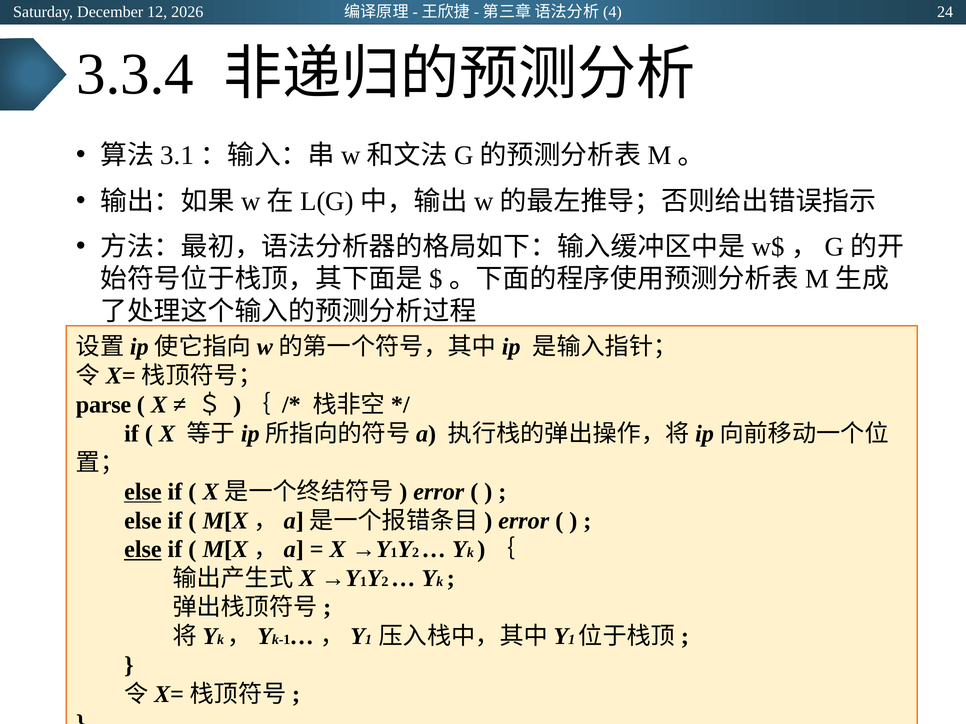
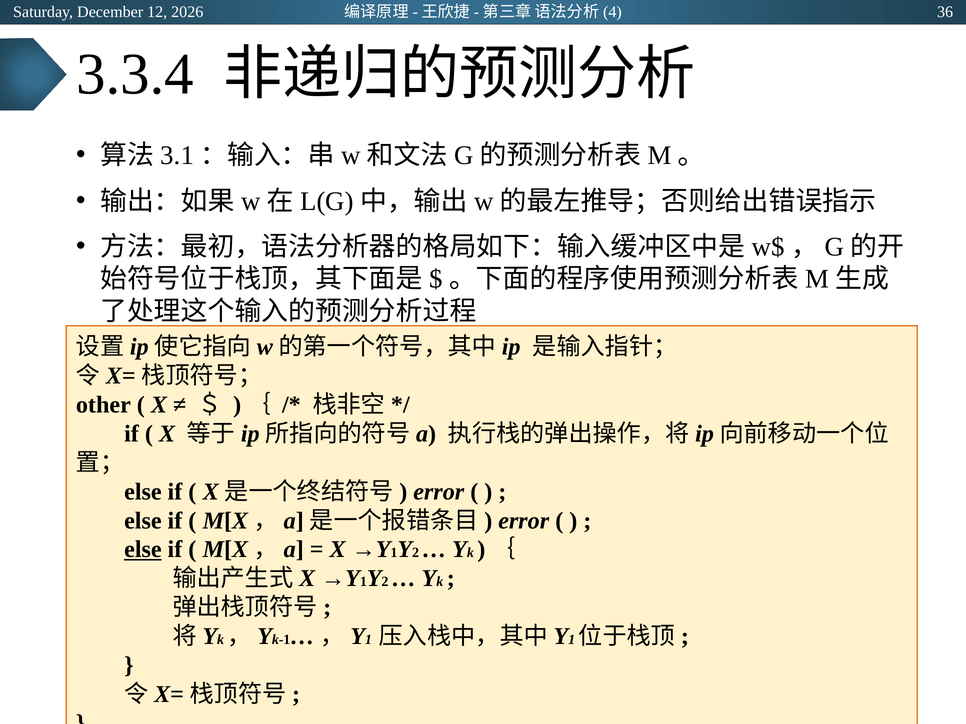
24: 24 -> 36 (945, 12)
parse: parse -> other (103, 405)
else underline: present -> none (143, 492)
